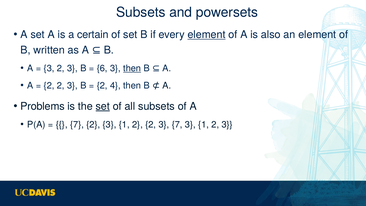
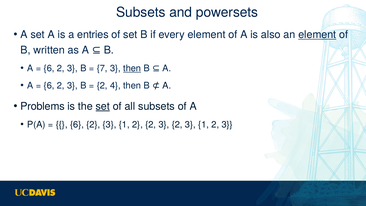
certain: certain -> entries (93, 35)
element underline: present -> none (207, 35)
element underline: none -> present (317, 35)
3: 3 -> 6 (49, 68)
6: 6 -> 7 (102, 68)
2: 2 -> 6 (49, 86)
7: 7 -> 6 (77, 124)
3 7: 7 -> 2 (177, 124)
